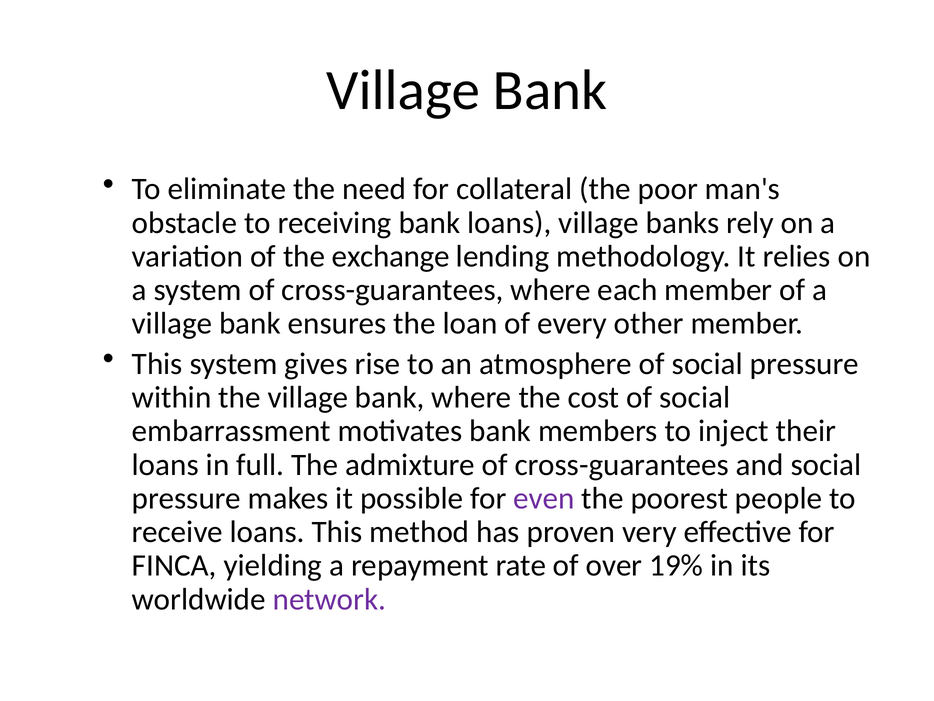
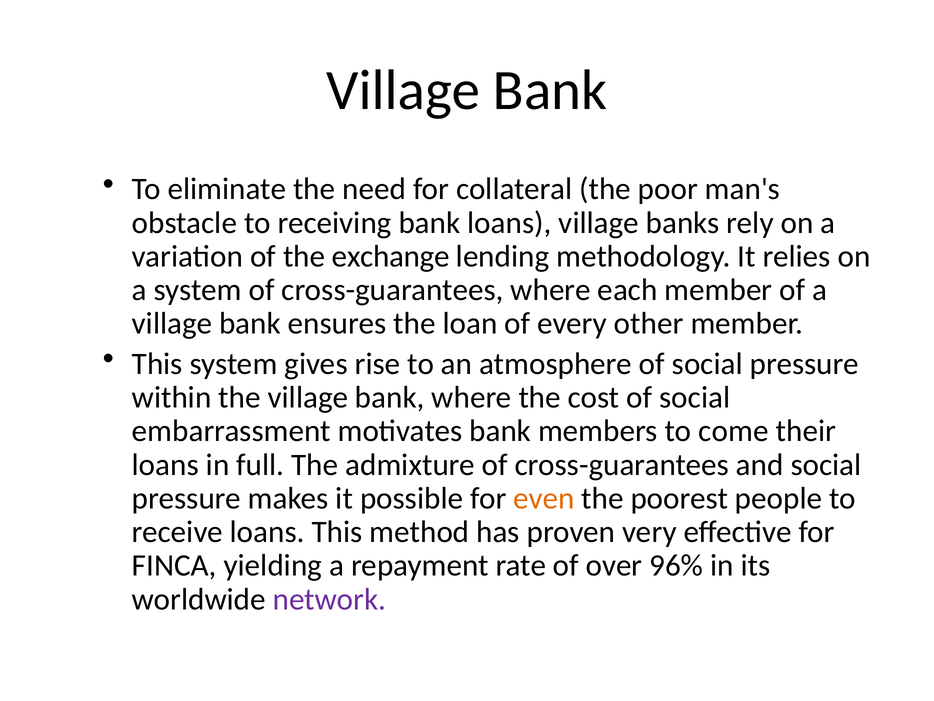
inject: inject -> come (733, 431)
even colour: purple -> orange (544, 498)
19%: 19% -> 96% (676, 565)
